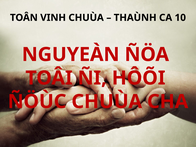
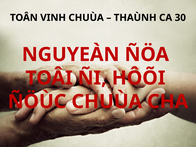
10: 10 -> 30 (180, 18)
